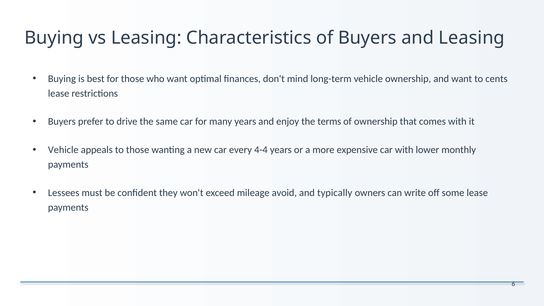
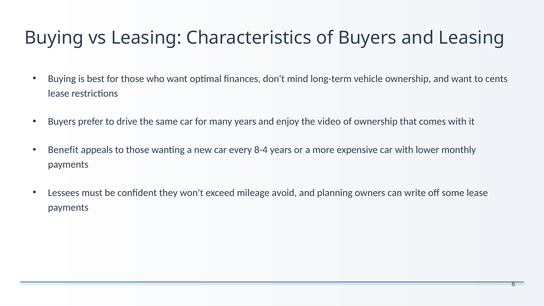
terms: terms -> video (329, 122)
Vehicle: Vehicle -> Benefit (63, 150)
4-4: 4-4 -> 8-4 (261, 150)
typically: typically -> planning (335, 193)
